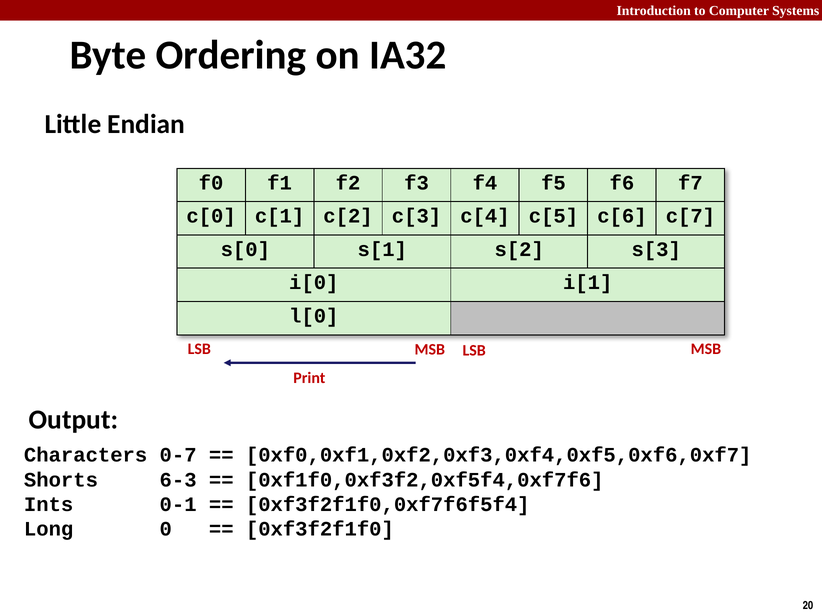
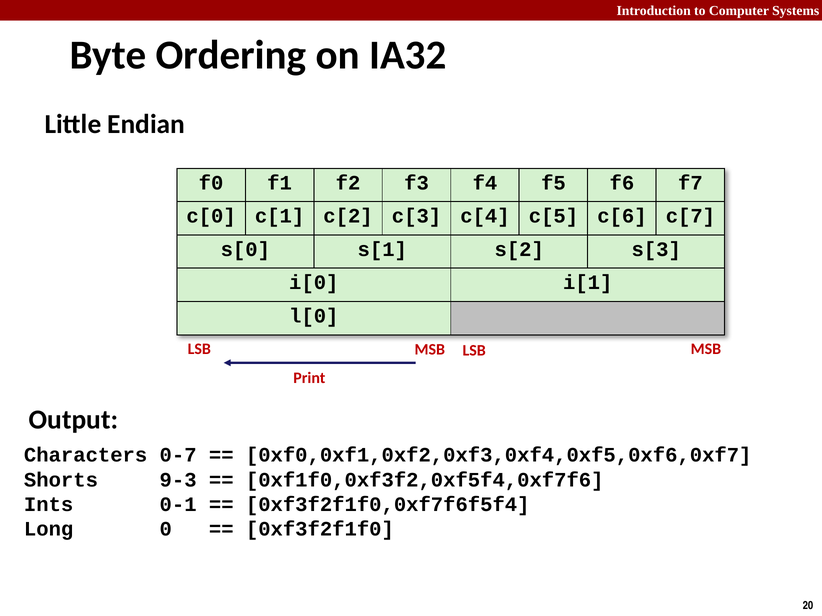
6-3: 6-3 -> 9-3 (178, 480)
